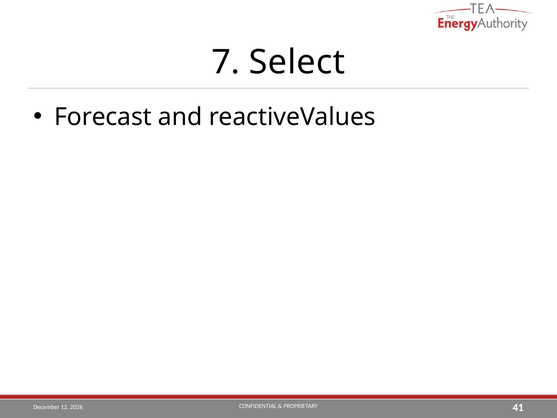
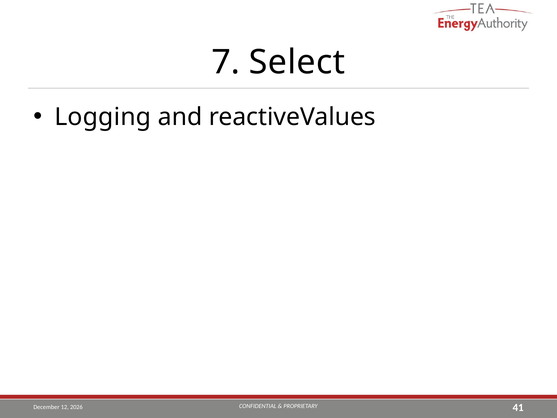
Forecast: Forecast -> Logging (103, 117)
